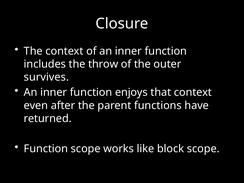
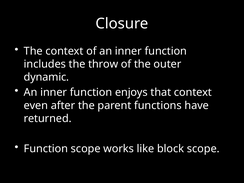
survives: survives -> dynamic (46, 77)
